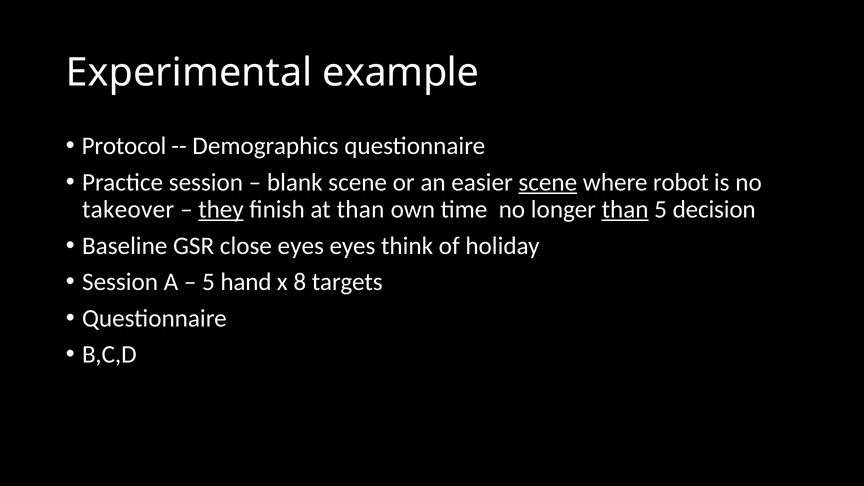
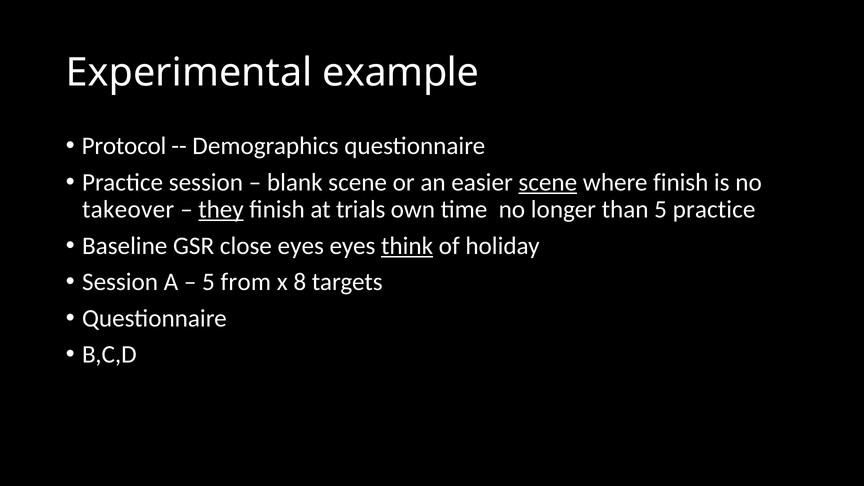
where robot: robot -> finish (681, 182)
at than: than -> trials (361, 210)
than underline: present -> none (625, 210)
5 decision: decision -> practice (714, 210)
think underline: none -> present (407, 246)
hand: hand -> from (246, 282)
